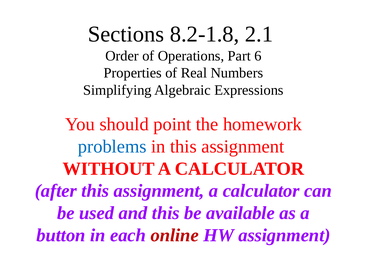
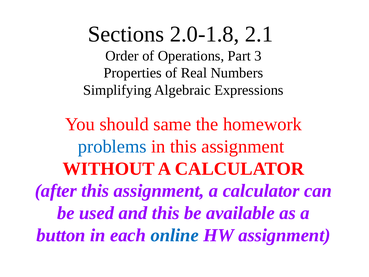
8.2-1.8: 8.2-1.8 -> 2.0-1.8 (205, 34)
6: 6 -> 3 (258, 56)
point: point -> same (172, 124)
online colour: red -> blue (175, 235)
